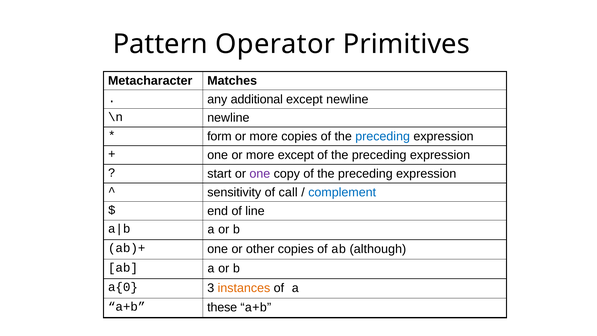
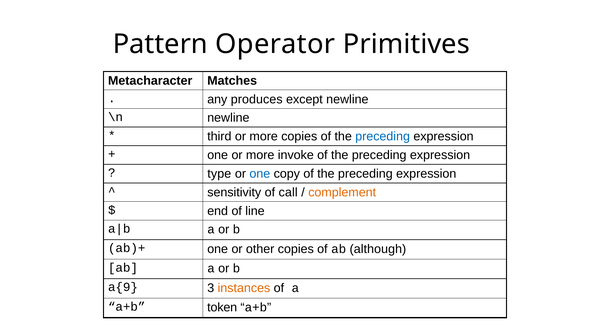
additional: additional -> produces (257, 99)
form: form -> third (219, 136)
more except: except -> invoke (296, 155)
start: start -> type (219, 174)
one colour: purple -> blue (260, 174)
complement colour: blue -> orange (342, 192)
a{0: a{0 -> a{9 (123, 287)
these: these -> token (222, 307)
